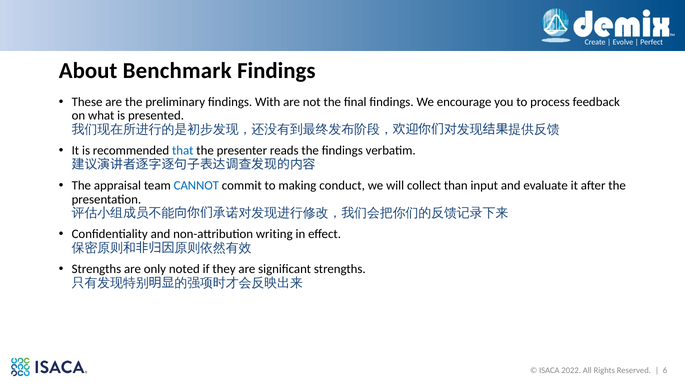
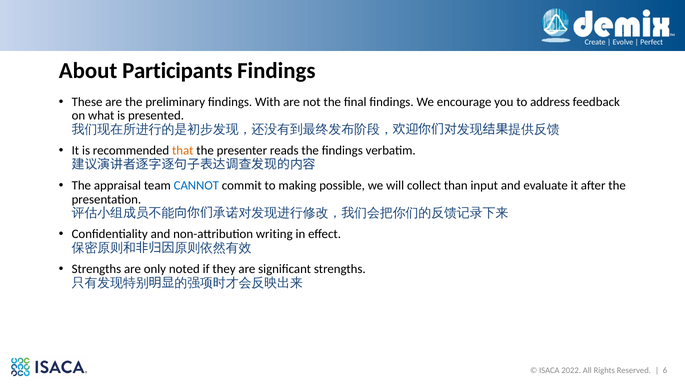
Benchmark: Benchmark -> Participants (177, 71)
process: process -> address (550, 102)
that colour: blue -> orange (183, 151)
conduct: conduct -> possible (342, 186)
